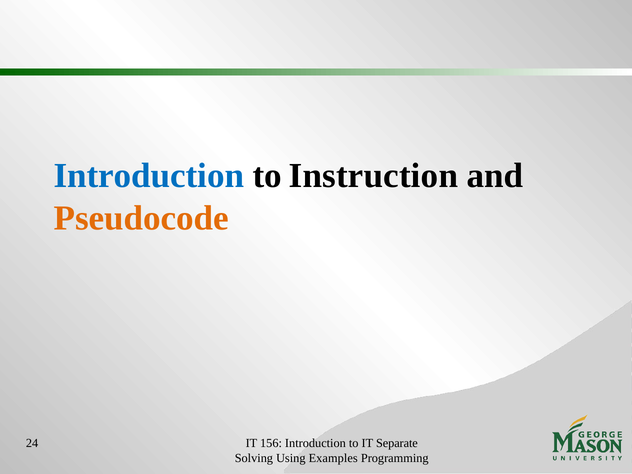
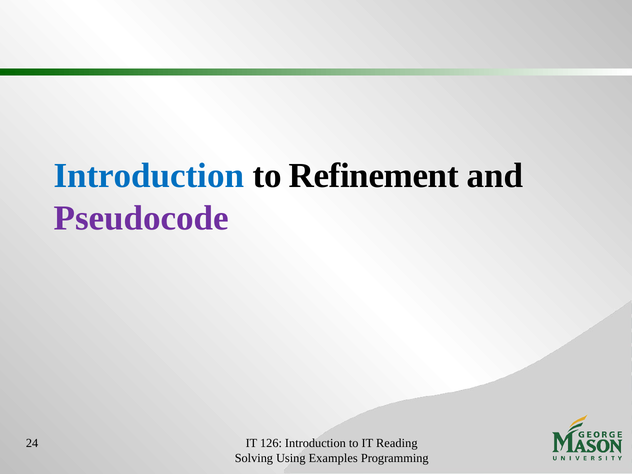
Instruction: Instruction -> Refinement (374, 176)
Pseudocode colour: orange -> purple (141, 218)
156: 156 -> 126 (271, 443)
Separate: Separate -> Reading (397, 443)
